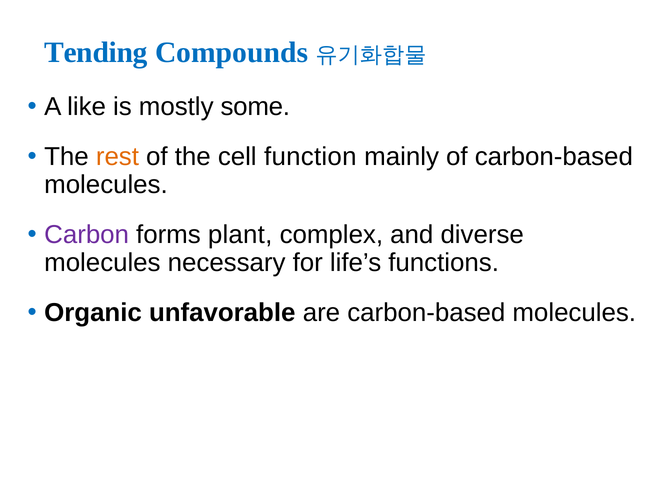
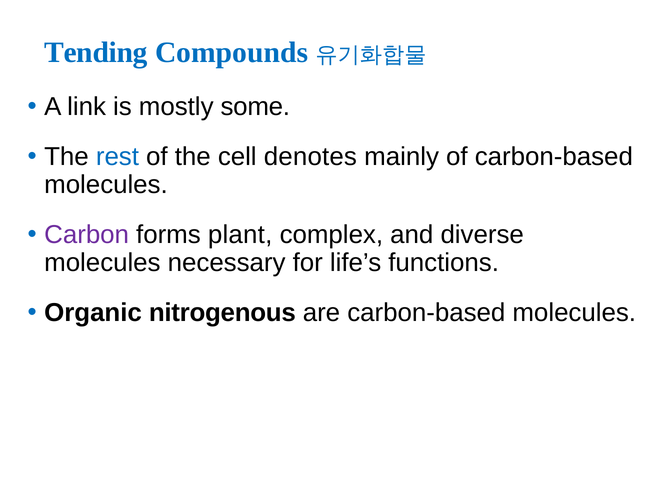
like: like -> link (87, 107)
rest colour: orange -> blue (117, 157)
function: function -> denotes (310, 157)
unfavorable: unfavorable -> nitrogenous (222, 313)
